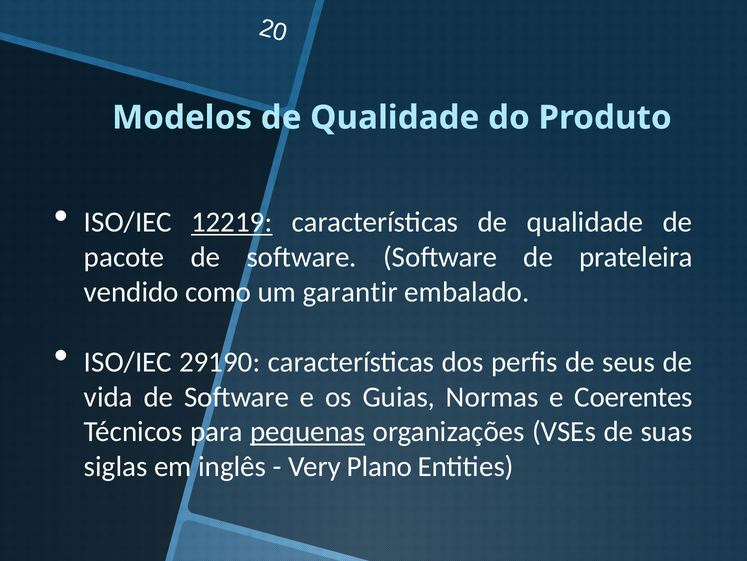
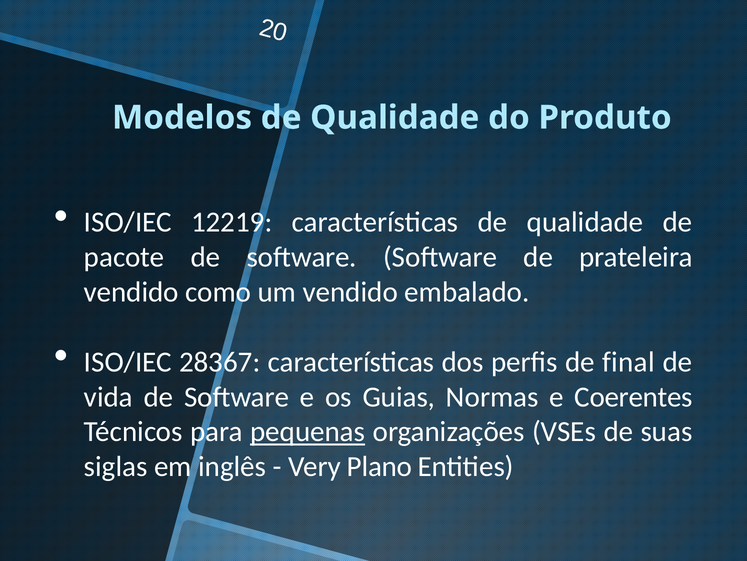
12219 underline: present -> none (232, 222)
um garantir: garantir -> vendido (350, 292)
29190: 29190 -> 28367 (220, 362)
seus: seus -> final (629, 362)
